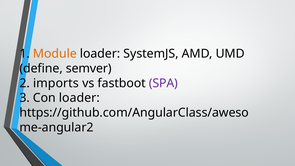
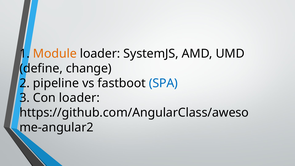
semver: semver -> change (89, 68)
imports: imports -> pipeline (56, 83)
SPA colour: purple -> blue (163, 83)
